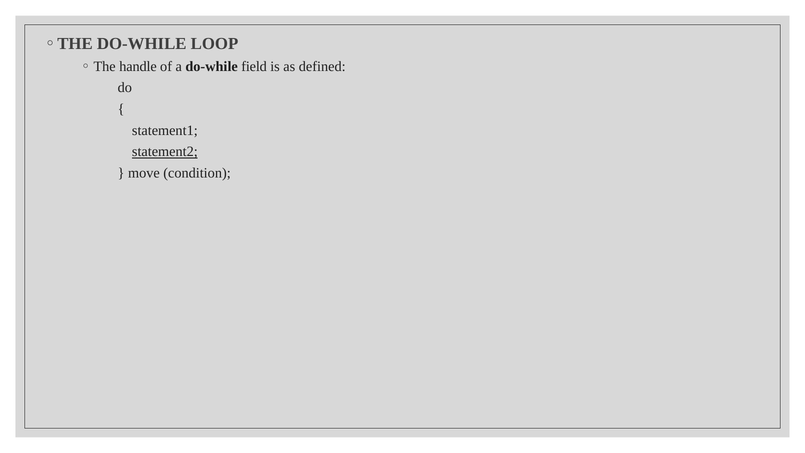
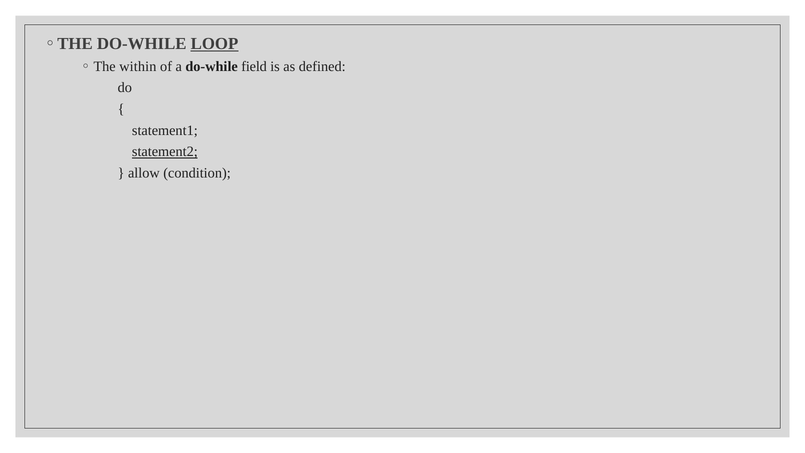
LOOP underline: none -> present (214, 44)
handle: handle -> within (138, 66)
move: move -> allow (144, 173)
